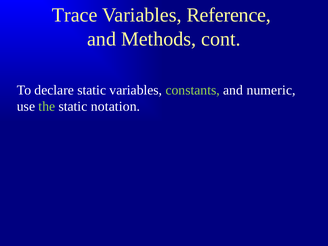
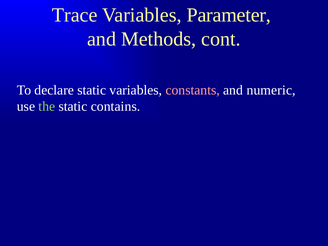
Reference: Reference -> Parameter (229, 15)
constants colour: light green -> pink (193, 90)
notation: notation -> contains (116, 106)
